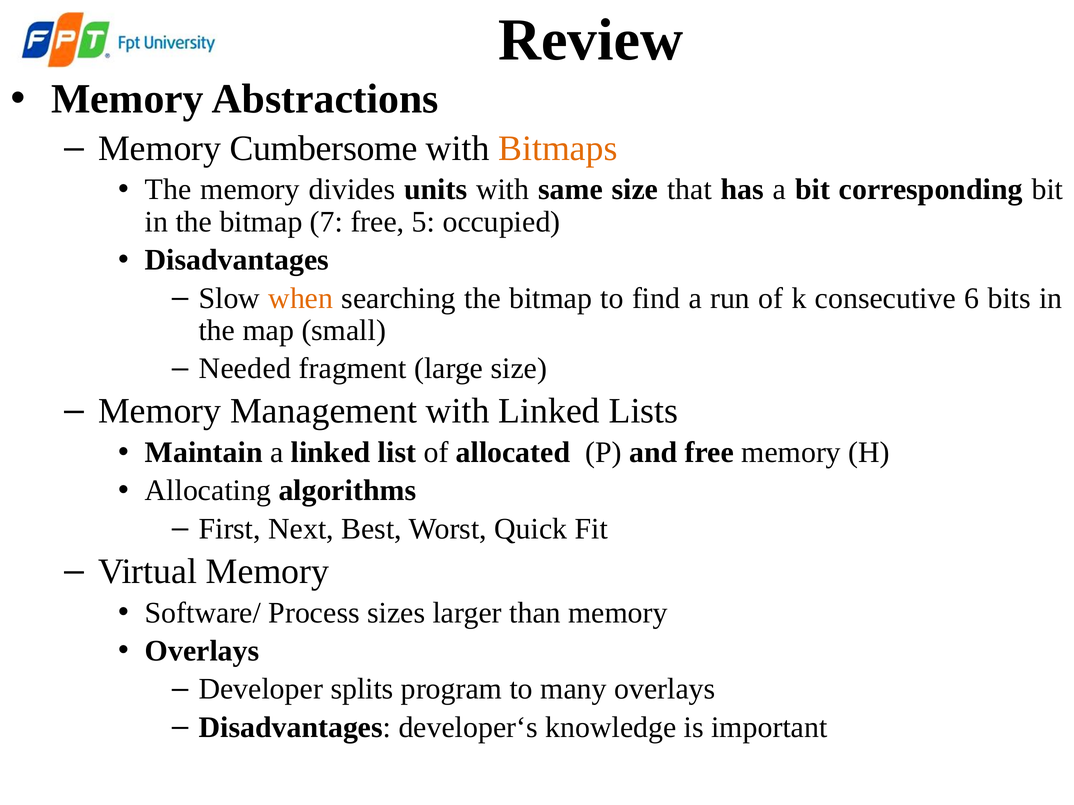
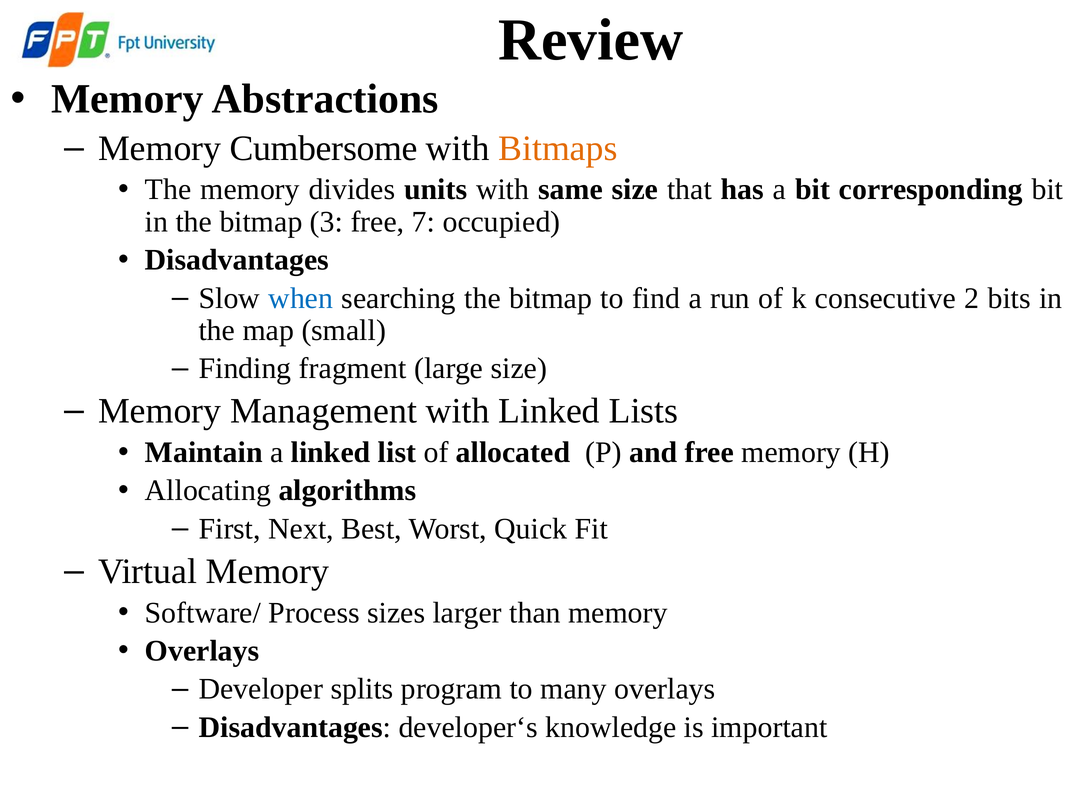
7: 7 -> 3 (326, 222)
5: 5 -> 7 (423, 222)
when colour: orange -> blue (301, 298)
6: 6 -> 2 (972, 298)
Needed: Needed -> Finding (245, 369)
